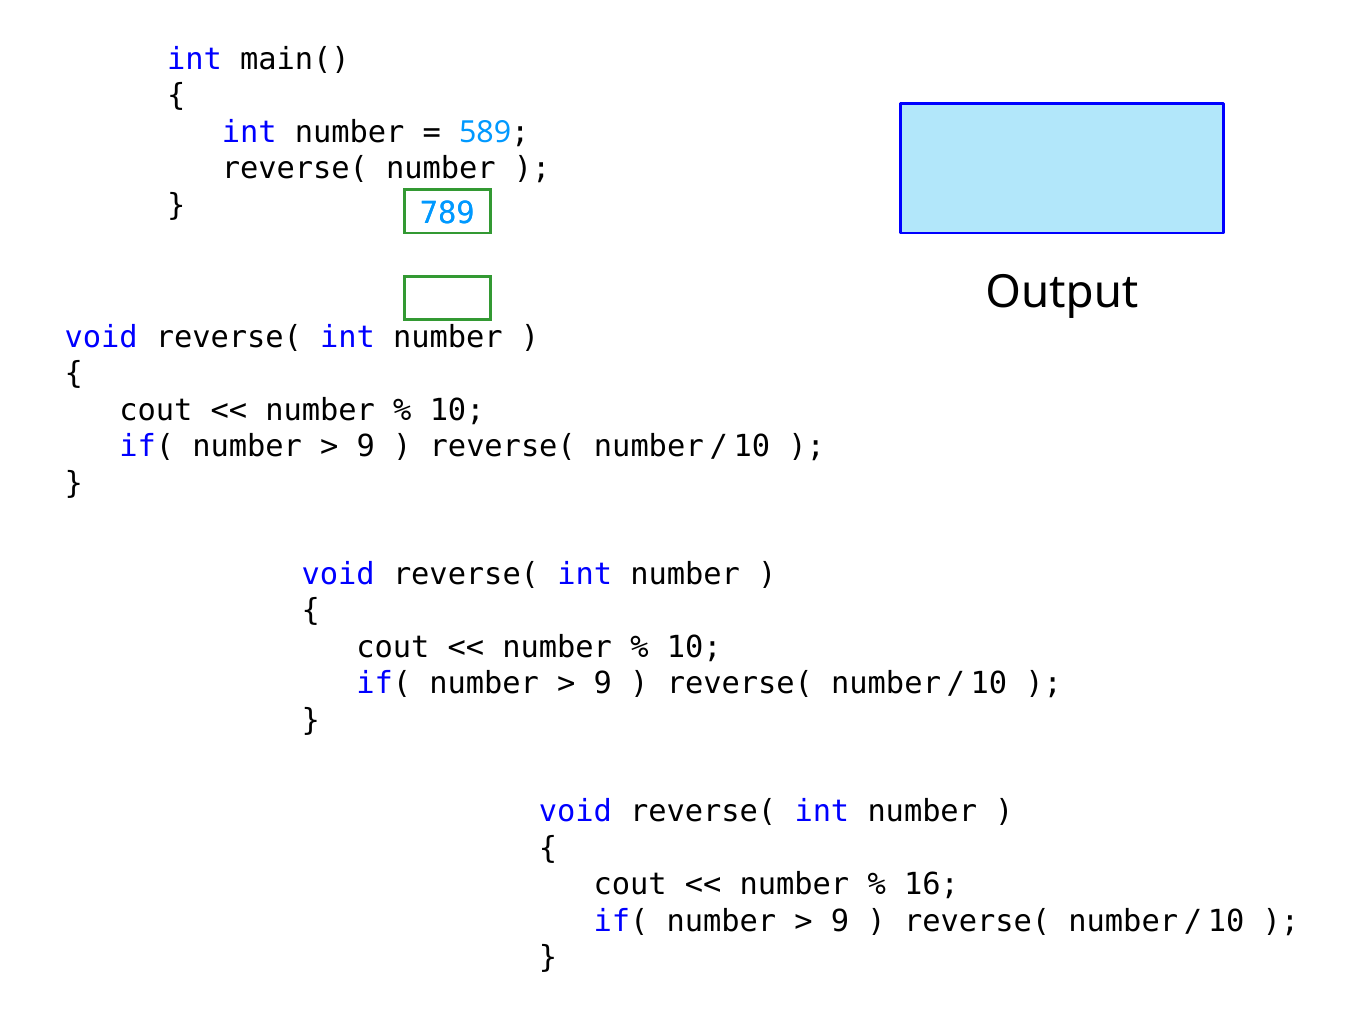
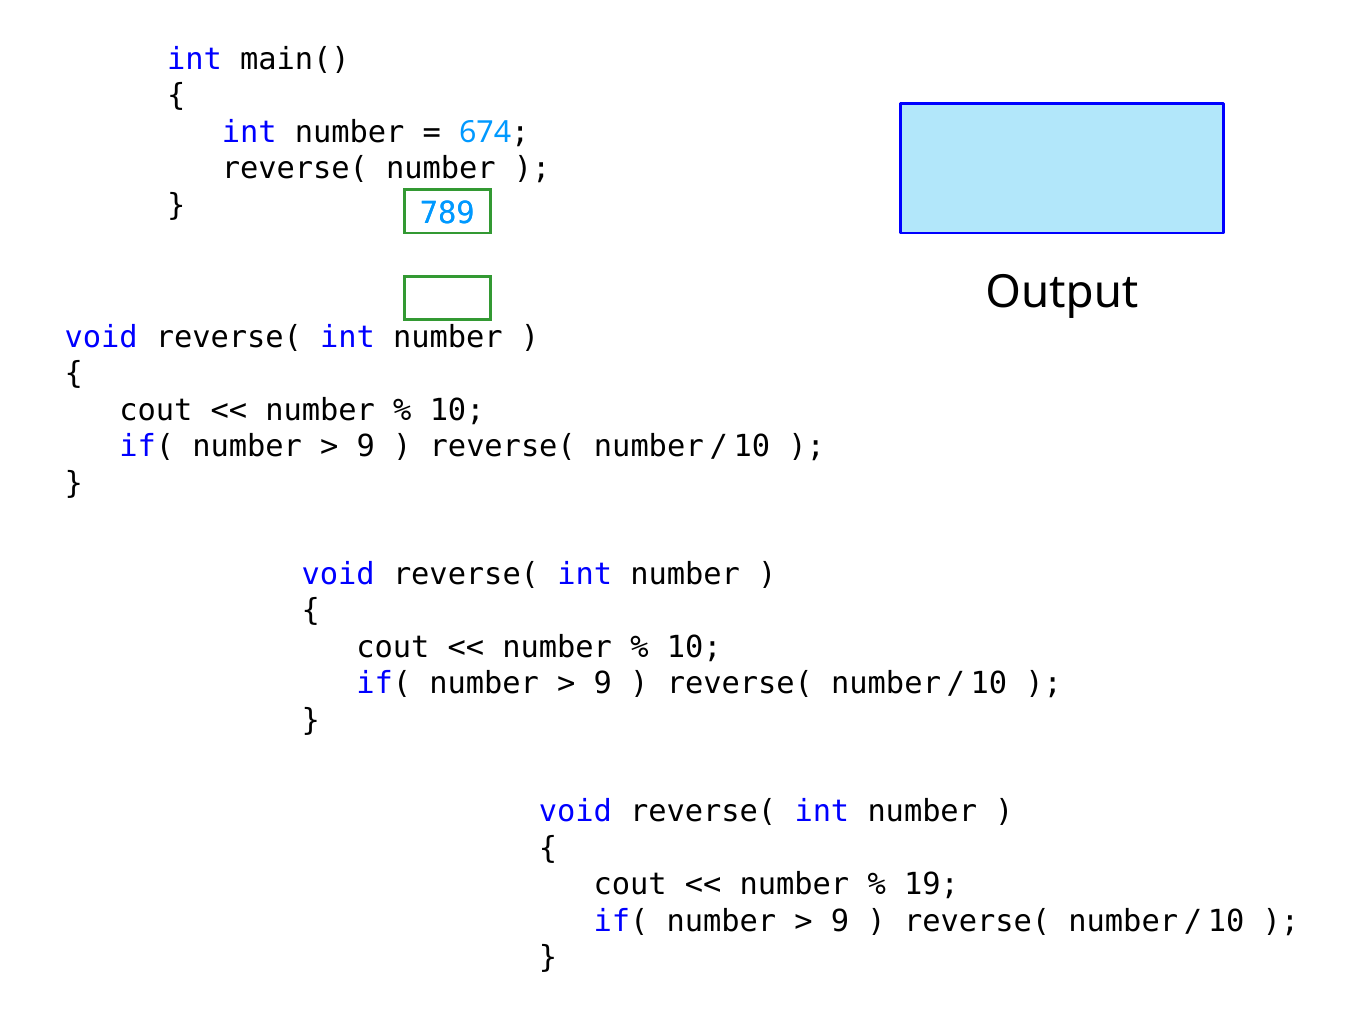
589: 589 -> 674 (485, 132)
16: 16 -> 19 (932, 884)
